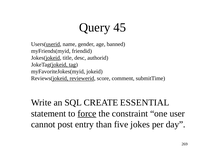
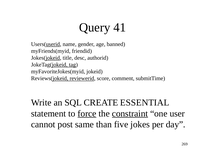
45: 45 -> 41 (120, 27)
constraint underline: none -> present (130, 113)
entry: entry -> same (84, 124)
